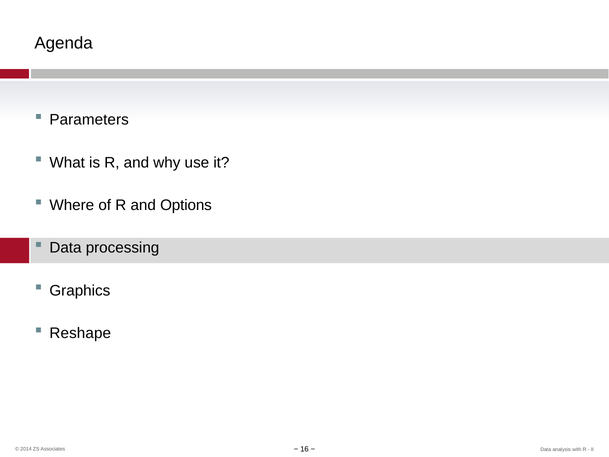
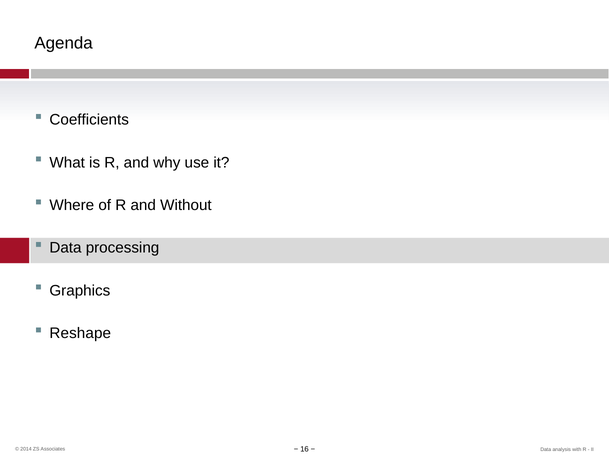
Parameters: Parameters -> Coefficients (89, 120)
Options: Options -> Without (186, 205)
